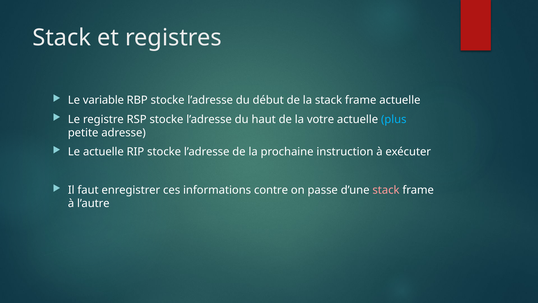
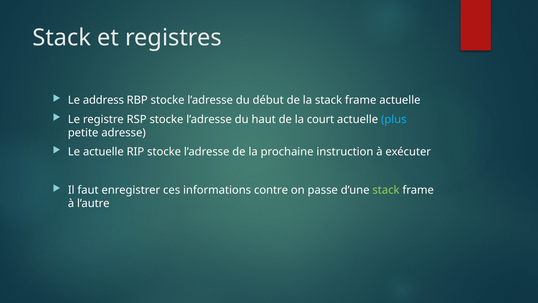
variable: variable -> address (103, 100)
votre: votre -> court (321, 119)
stack colour: pink -> light green (386, 190)
